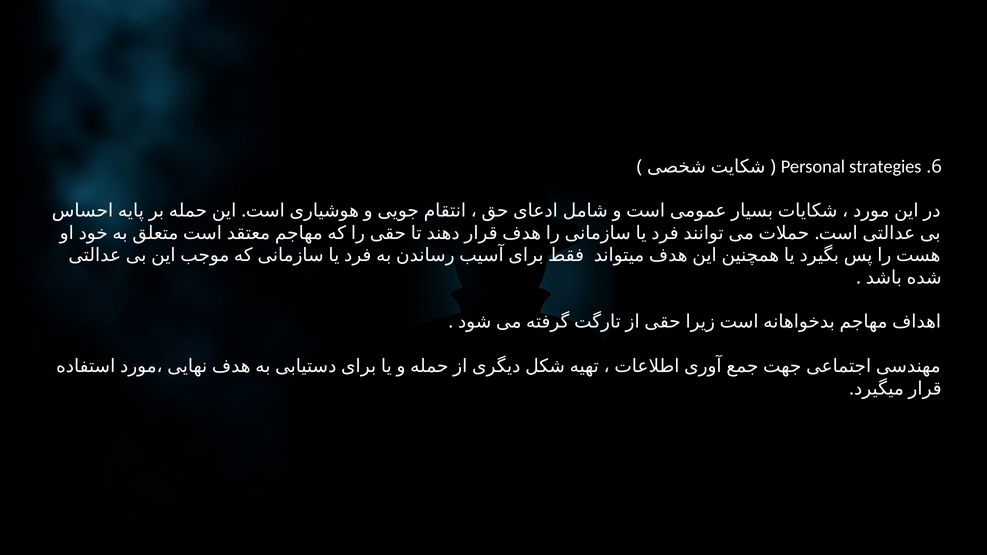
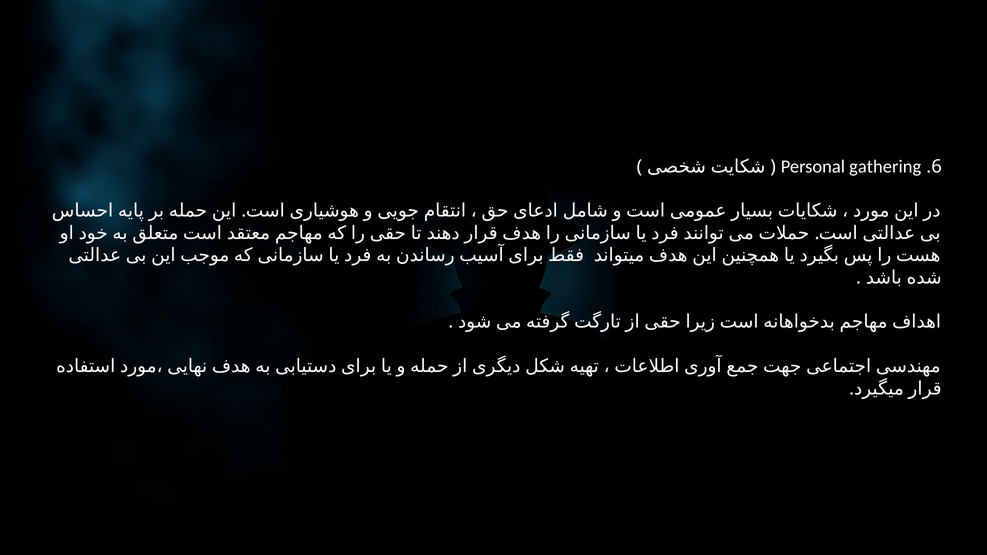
strategies: strategies -> gathering (885, 167)
